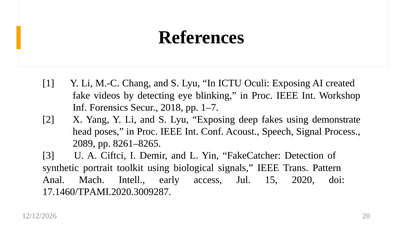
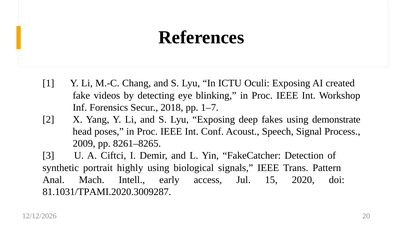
2089: 2089 -> 2009 (84, 144)
toolkit: toolkit -> highly (130, 168)
17.1460/TPAMI.2020.3009287: 17.1460/TPAMI.2020.3009287 -> 81.1031/TPAMI.2020.3009287 (107, 192)
